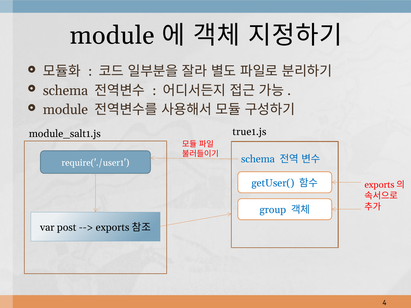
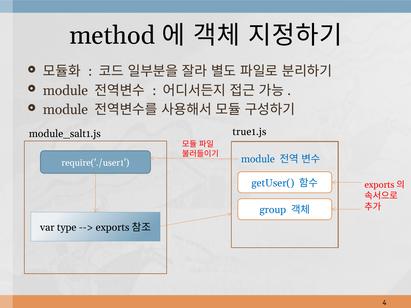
module: module -> method (112, 36)
schema: schema -> module (65, 91)
schema: schema -> module (258, 159)
post: post -> type (67, 228)
